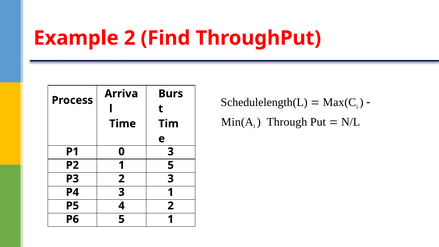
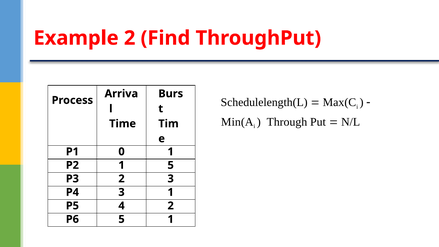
0 3: 3 -> 1 (171, 152)
